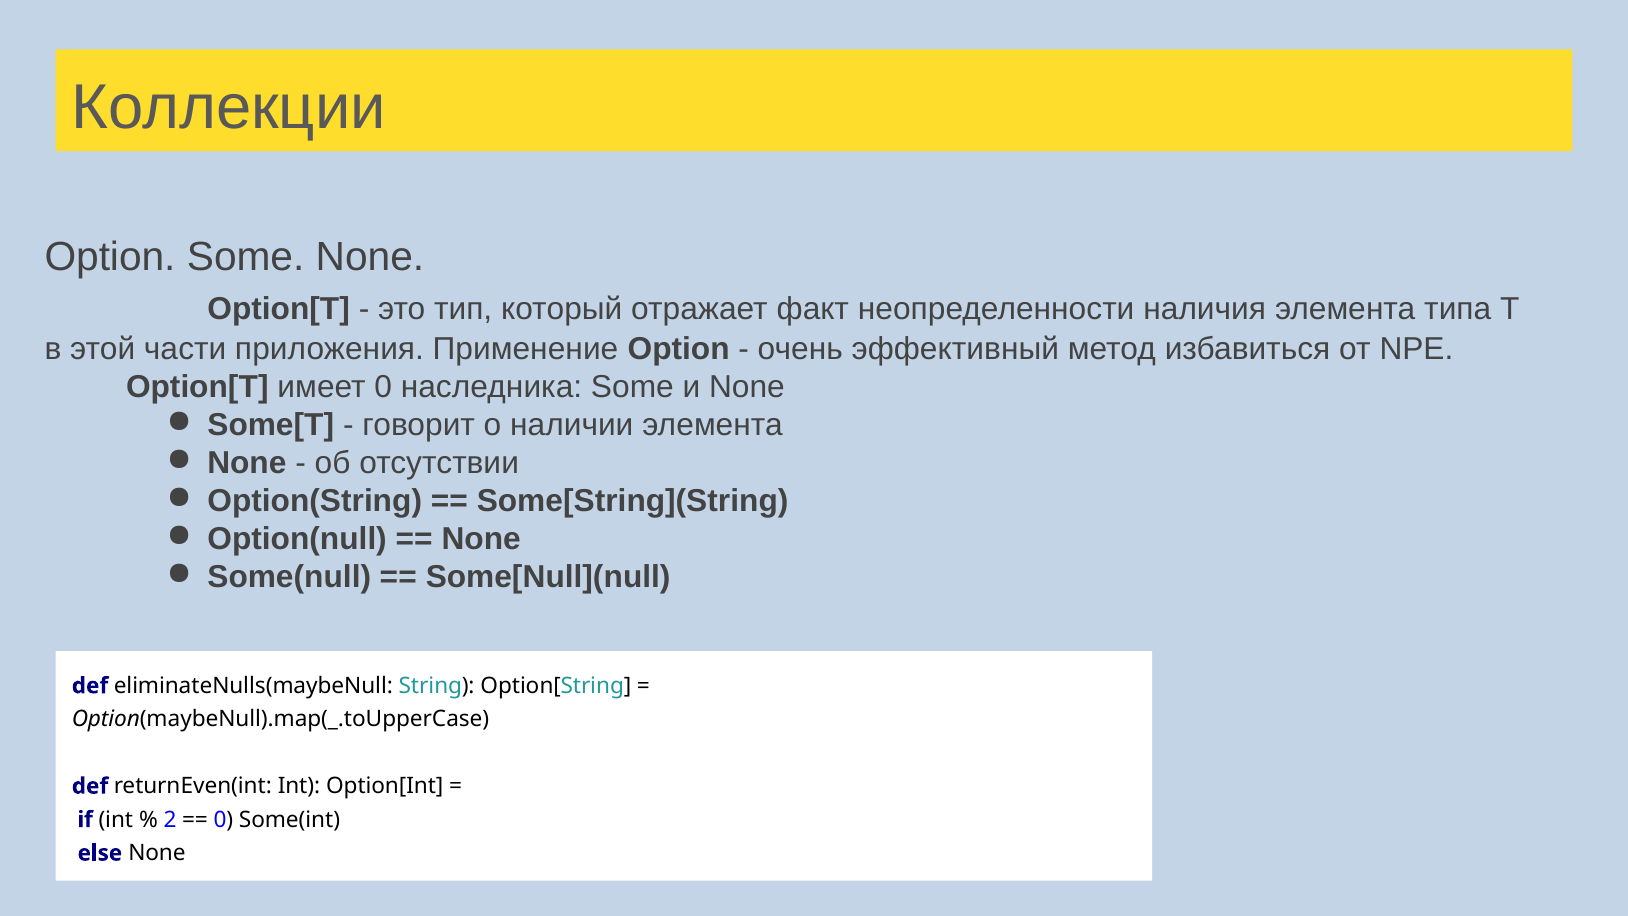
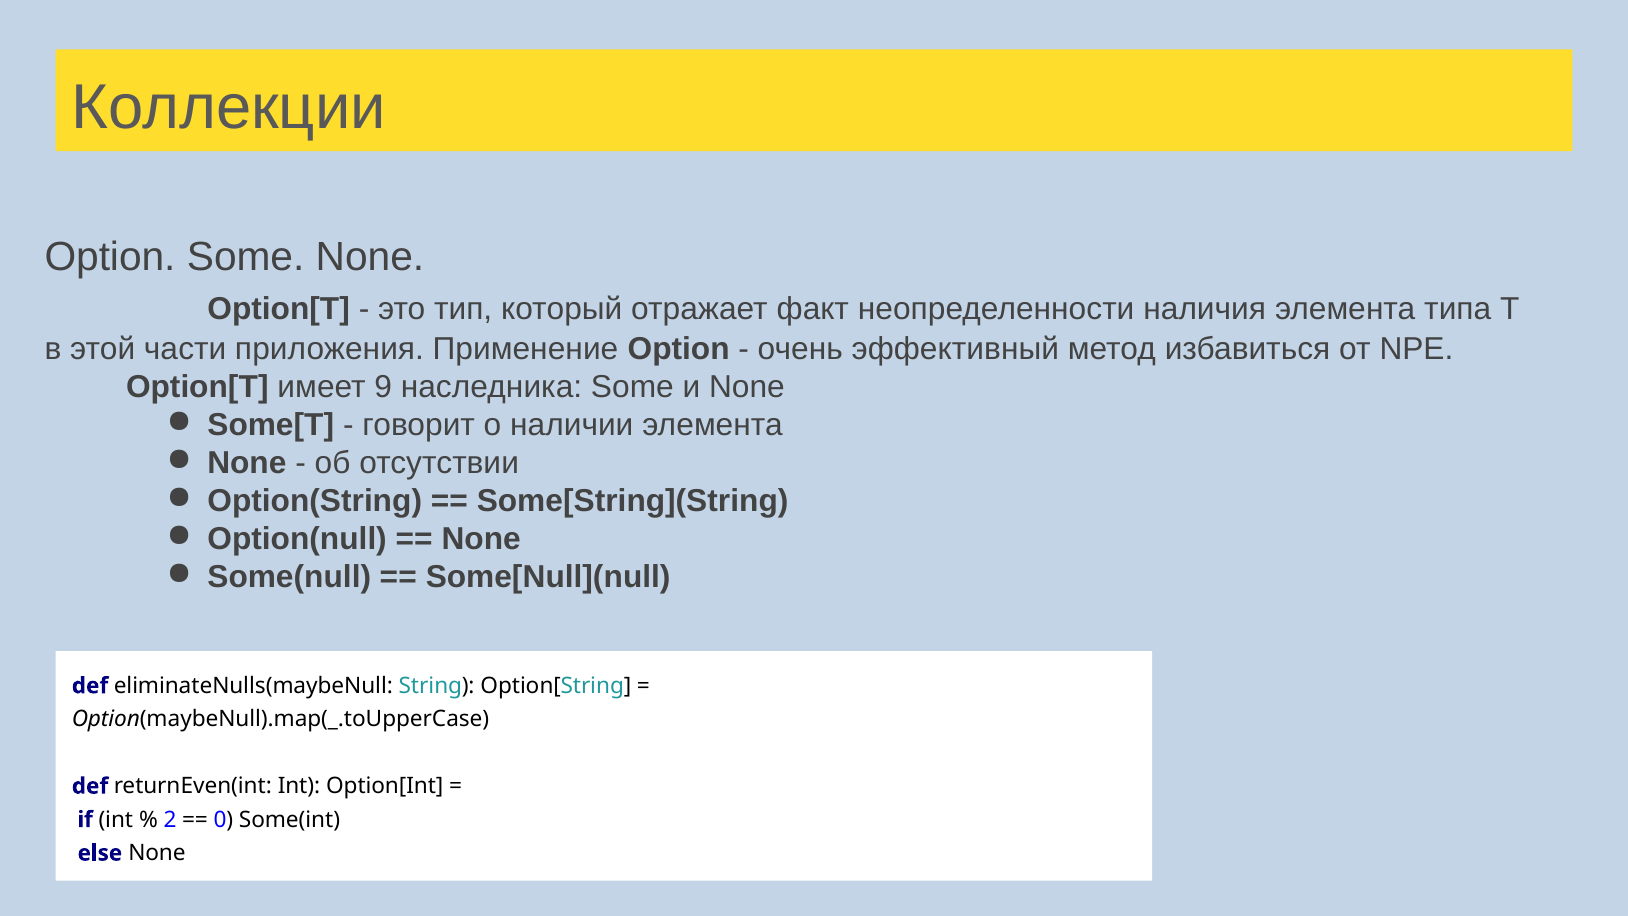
имеет 0: 0 -> 9 (383, 387)
